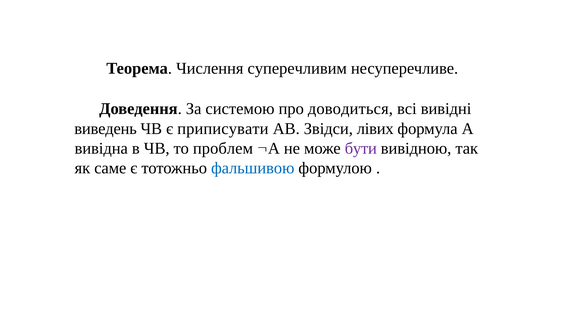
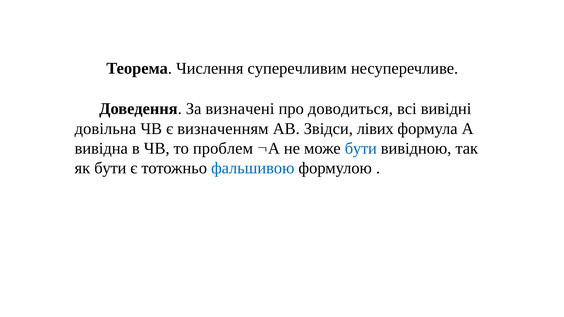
системою: системою -> визначені (240, 109)
виведень: виведень -> довільна (105, 129)
приписувати: приписувати -> визначенням (223, 129)
бути colour: purple -> blue (361, 148)
як саме: саме -> бути (110, 168)
